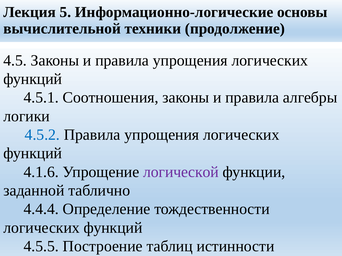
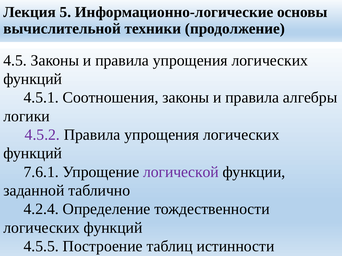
4.5.2 colour: blue -> purple (42, 135)
4.1.6: 4.1.6 -> 7.6.1 (41, 172)
4.4.4: 4.4.4 -> 4.2.4 (41, 209)
